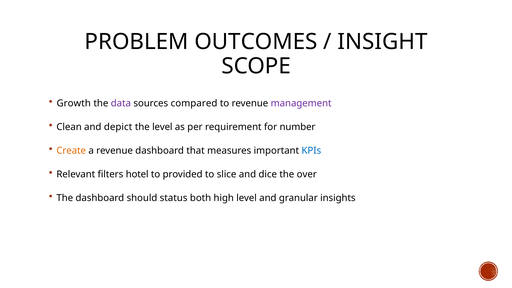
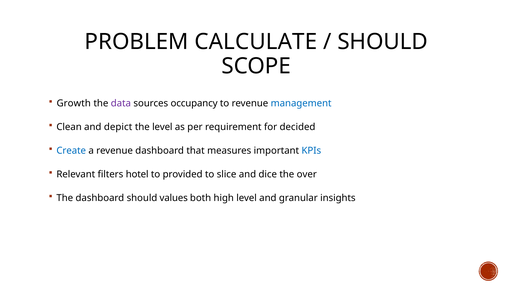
OUTCOMES: OUTCOMES -> CALCULATE (256, 42)
INSIGHT: INSIGHT -> SHOULD (383, 42)
compared: compared -> occupancy (194, 103)
management colour: purple -> blue (301, 103)
number: number -> decided (297, 127)
Create colour: orange -> blue (71, 151)
status: status -> values (174, 198)
